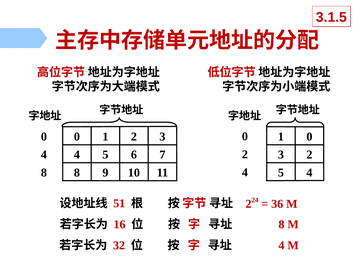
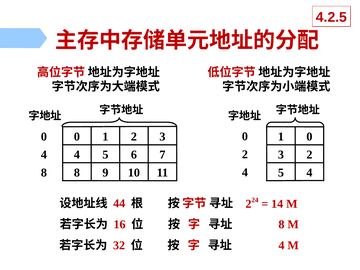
3.1.5: 3.1.5 -> 4.2.5 (331, 17)
36: 36 -> 14 (277, 204)
51: 51 -> 44 (119, 203)
